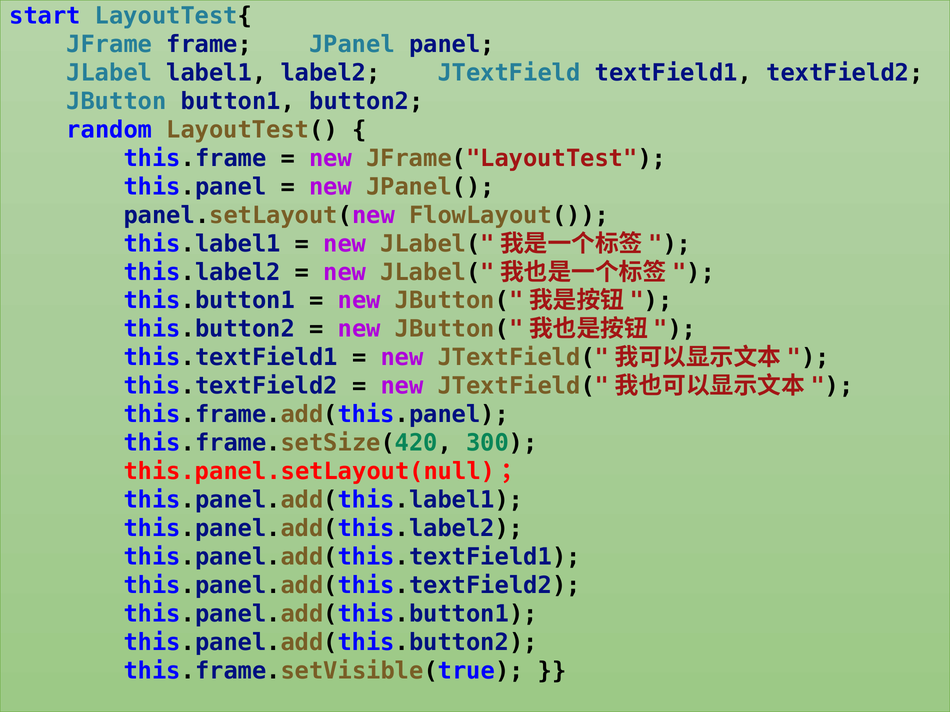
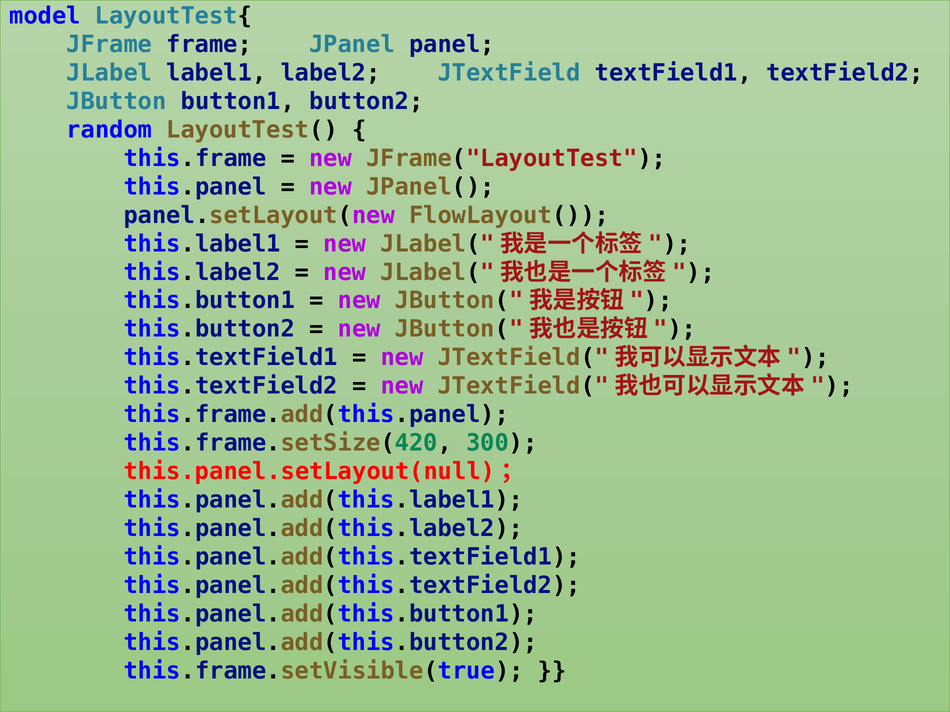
start: start -> model (45, 16)
